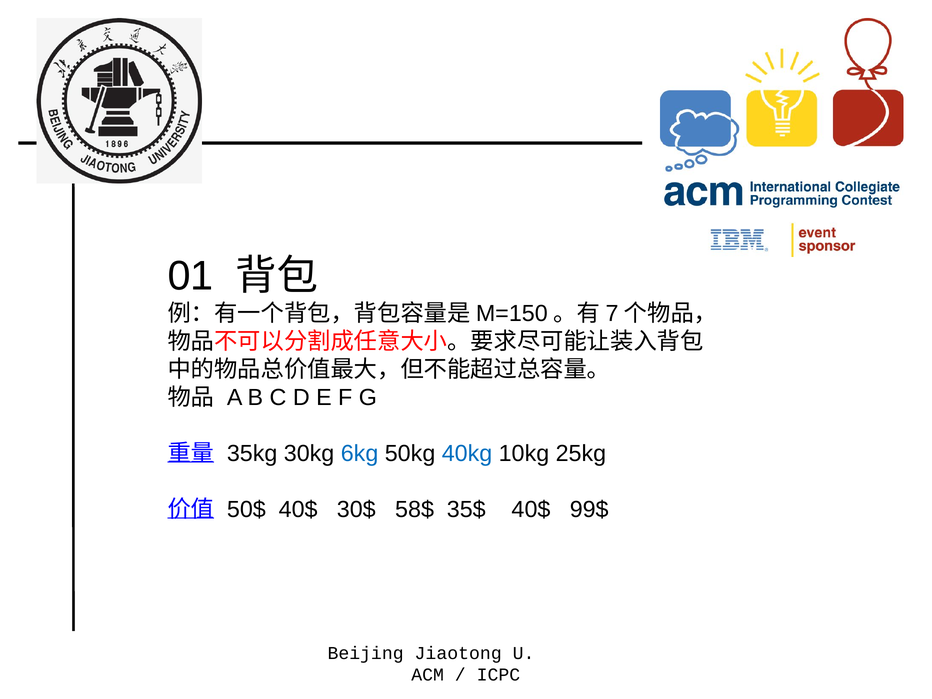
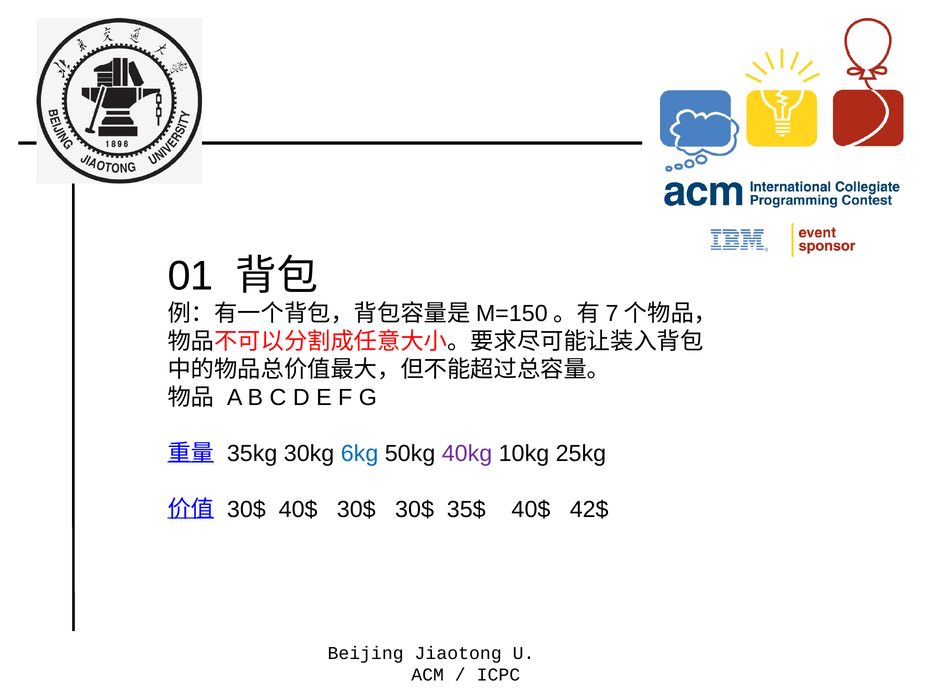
40kg colour: blue -> purple (467, 453)
50$: 50$ -> 30$ (246, 509)
30$ 58$: 58$ -> 30$ (415, 509)
99$: 99$ -> 42$ (589, 509)
